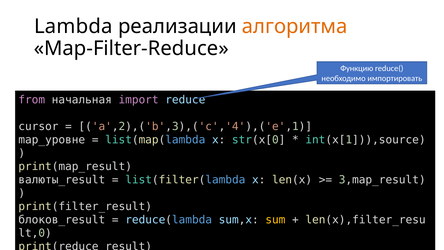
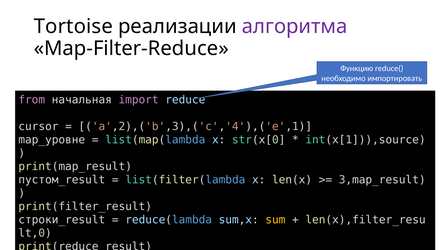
Lambda: Lambda -> Tortoise (73, 26)
алгоритма colour: orange -> purple (295, 26)
валюты_result: валюты_result -> пустом_result (62, 180)
блоков_result: блоков_result -> строки_result (62, 219)
